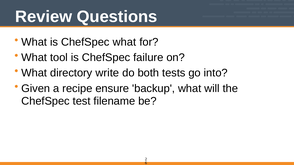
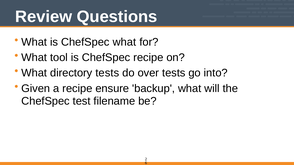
ChefSpec failure: failure -> recipe (148, 58)
directory write: write -> tests (107, 73)
both: both -> over (148, 73)
